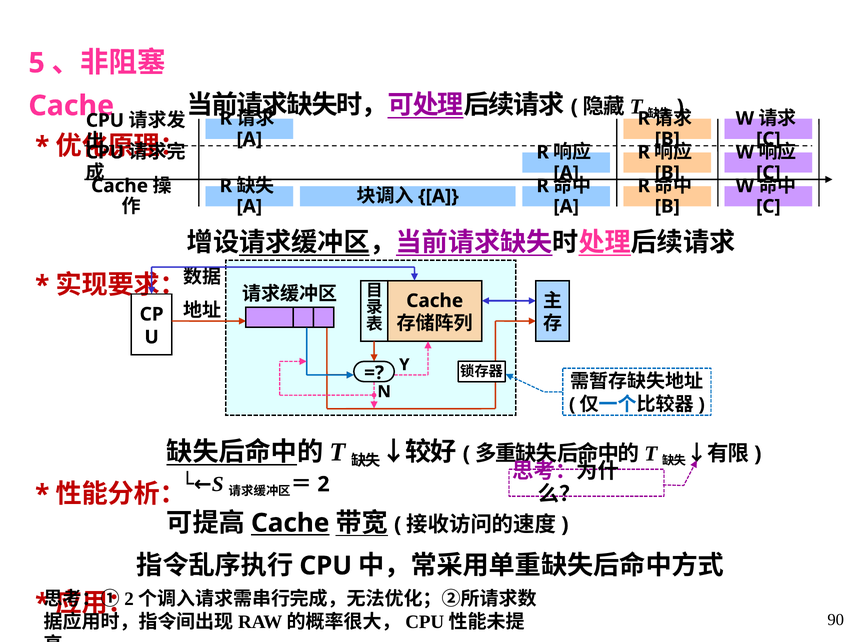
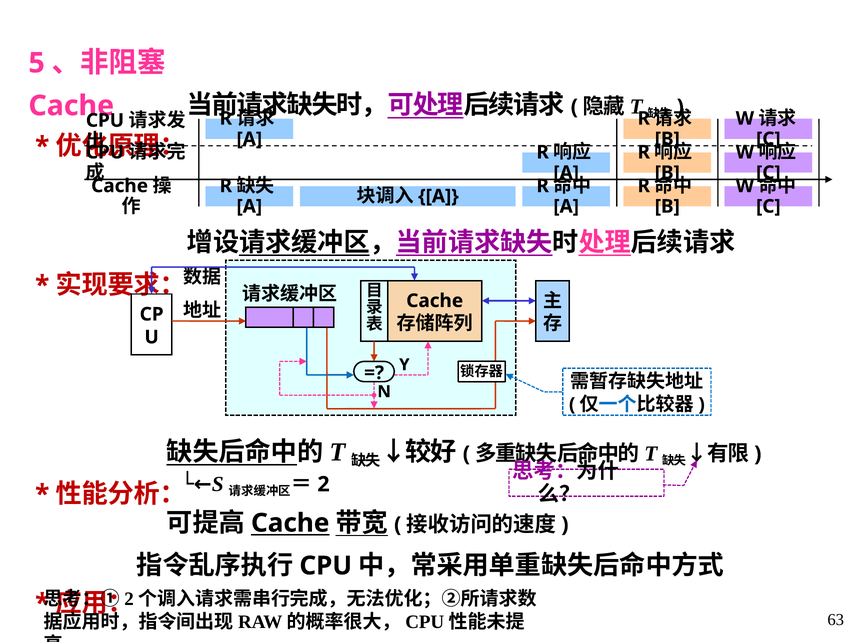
90: 90 -> 63 (836, 620)
